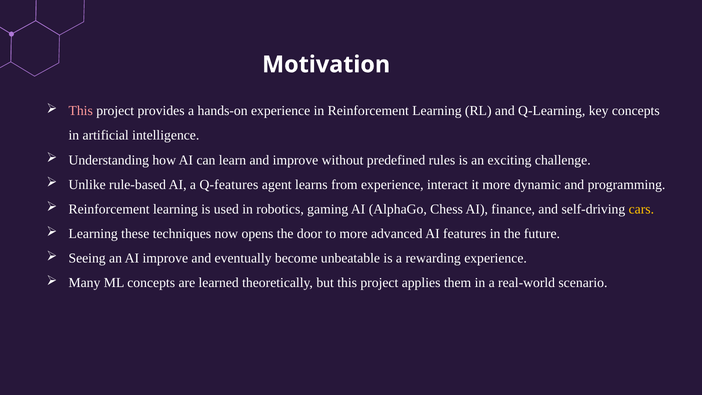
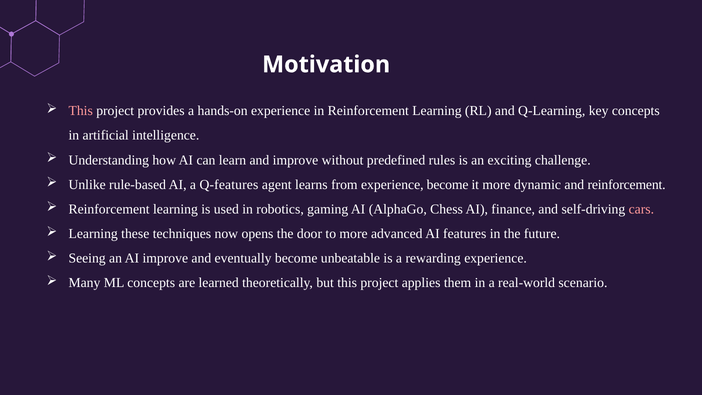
experience interact: interact -> become (448, 185)
and programming: programming -> reinforcement (627, 185)
cars colour: yellow -> pink (641, 209)
